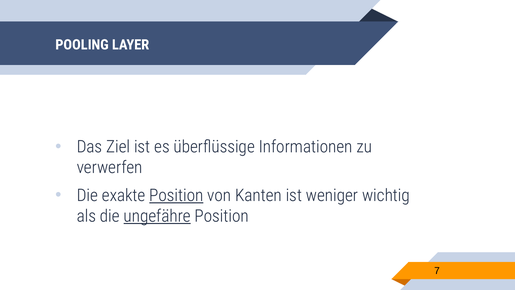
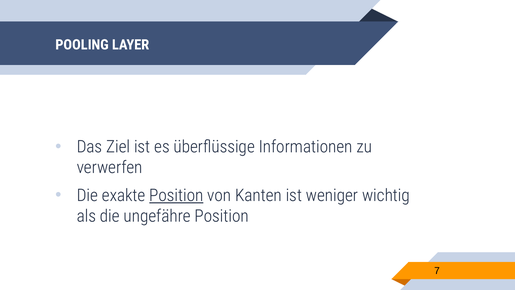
ungefähre underline: present -> none (157, 216)
